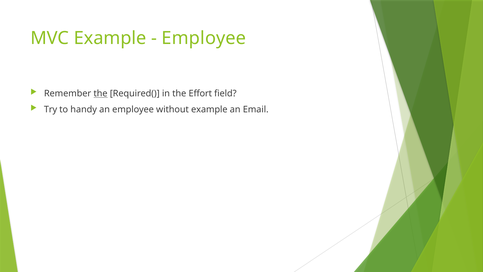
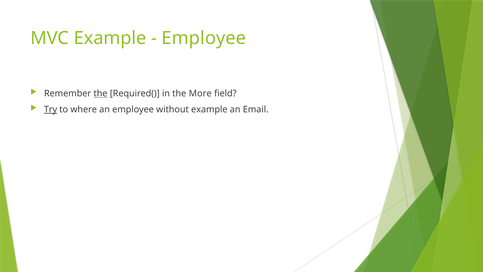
Effort: Effort -> More (200, 93)
Try underline: none -> present (51, 109)
handy: handy -> where (84, 109)
